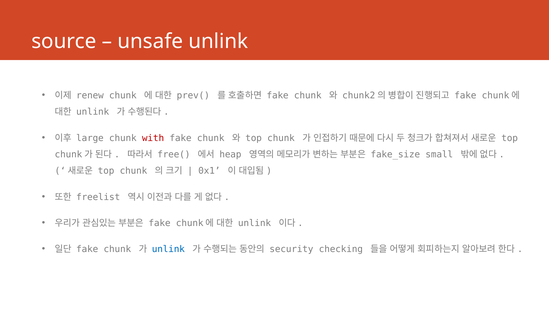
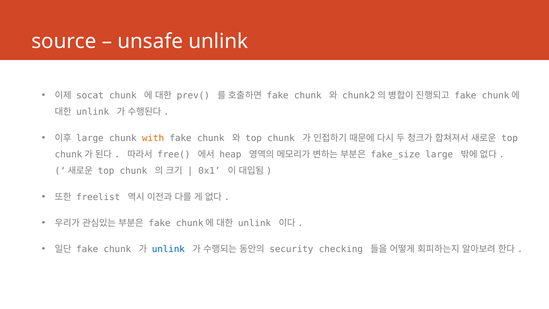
renew: renew -> socat (90, 95)
with colour: red -> orange (153, 138)
fake_size small: small -> large (439, 154)
